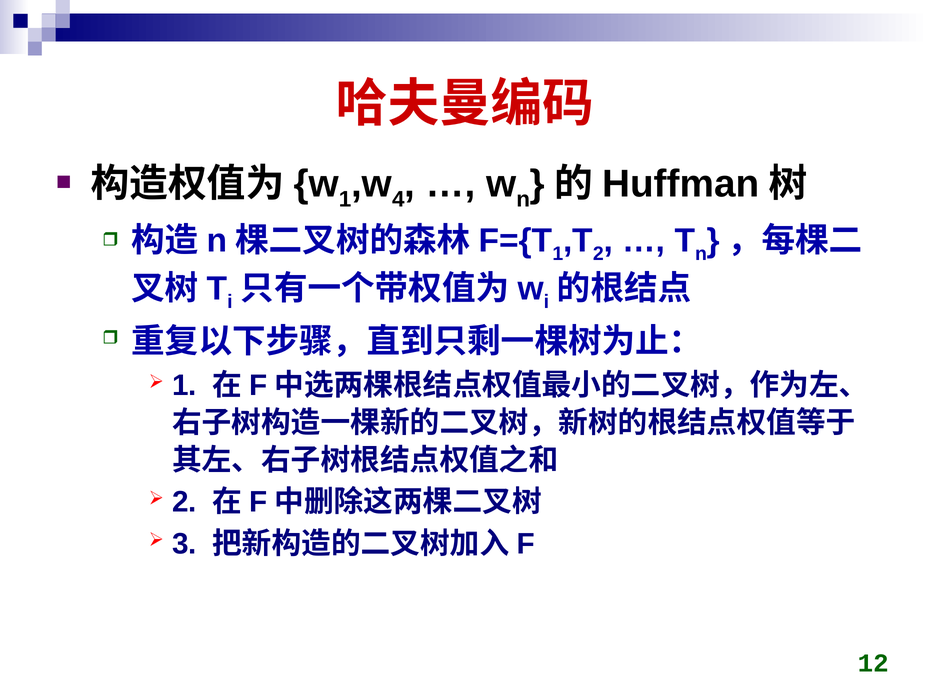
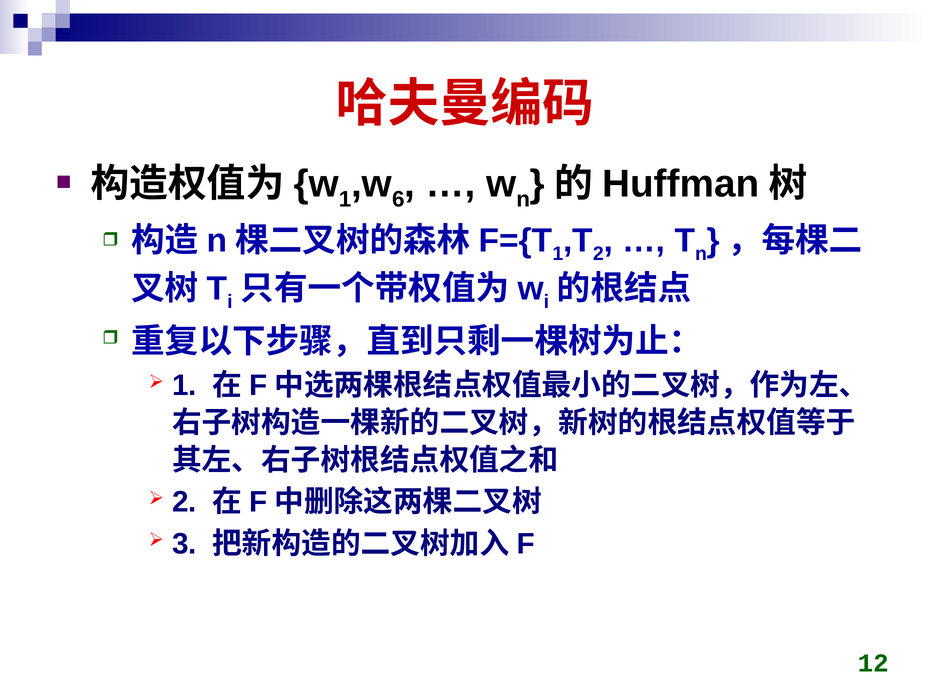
4: 4 -> 6 (398, 199)
